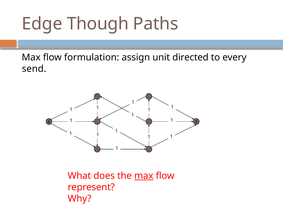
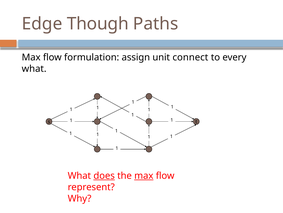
directed: directed -> connect (190, 57)
send: send -> what (34, 69)
does underline: none -> present (104, 175)
